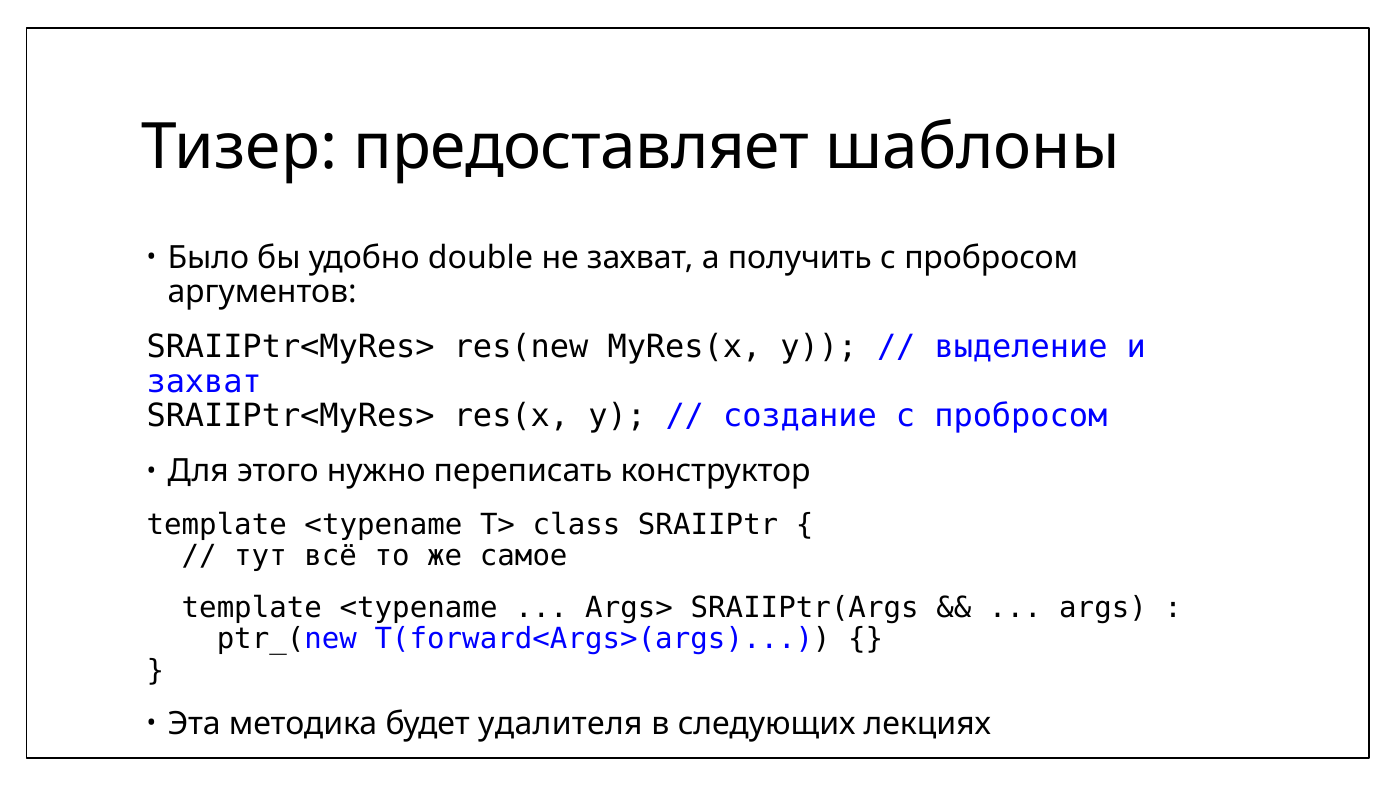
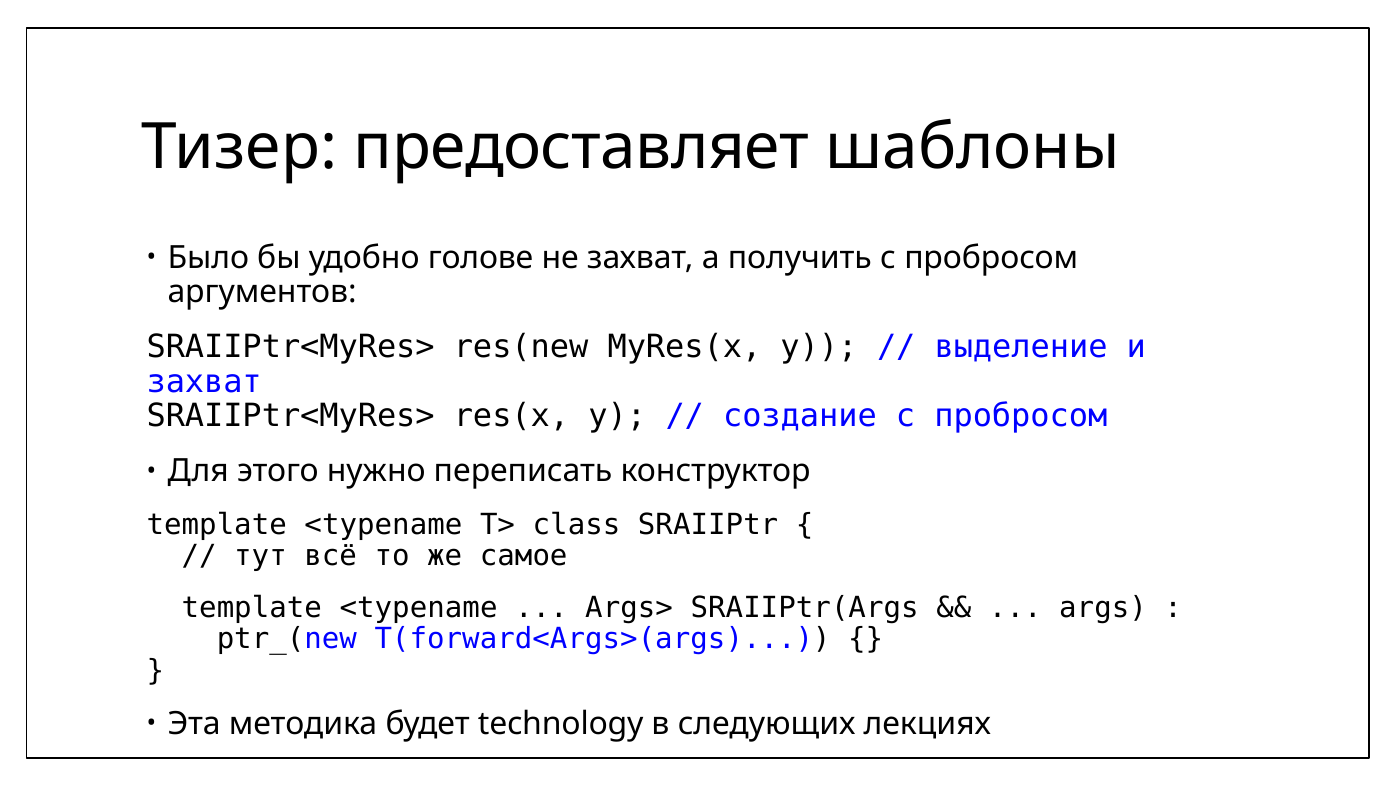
double: double -> голове (481, 258)
удалителя: удалителя -> technology (561, 724)
